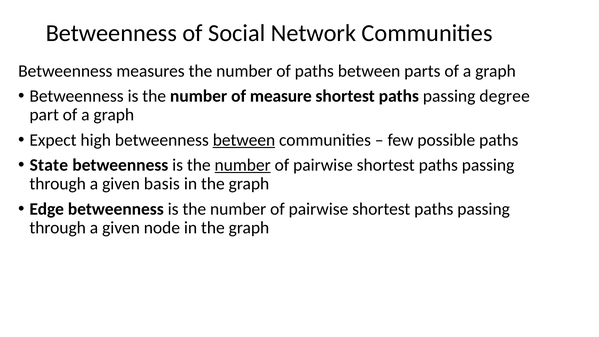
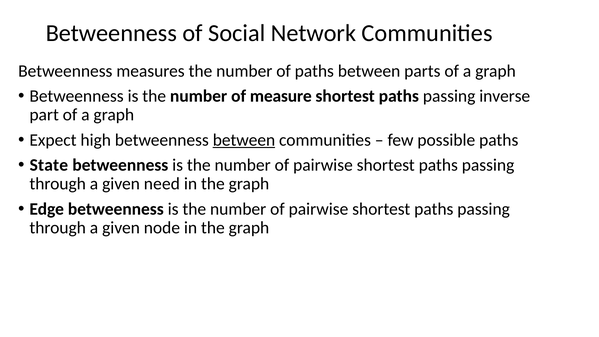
degree: degree -> inverse (505, 96)
number underline: present -> none (243, 165)
basis: basis -> need (162, 184)
